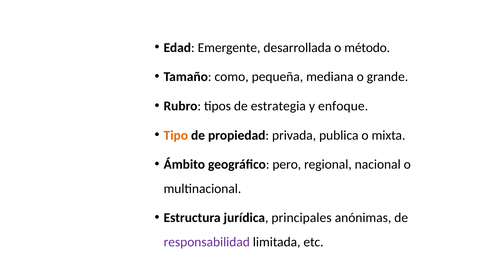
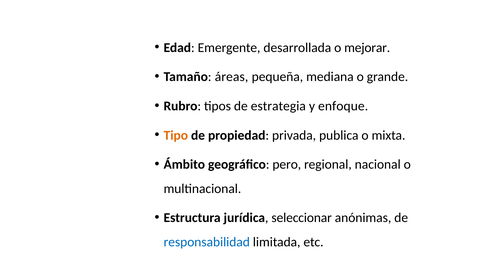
método: método -> mejorar (367, 48)
como: como -> áreas (232, 77)
principales: principales -> seleccionar (302, 218)
responsabilidad colour: purple -> blue (207, 242)
